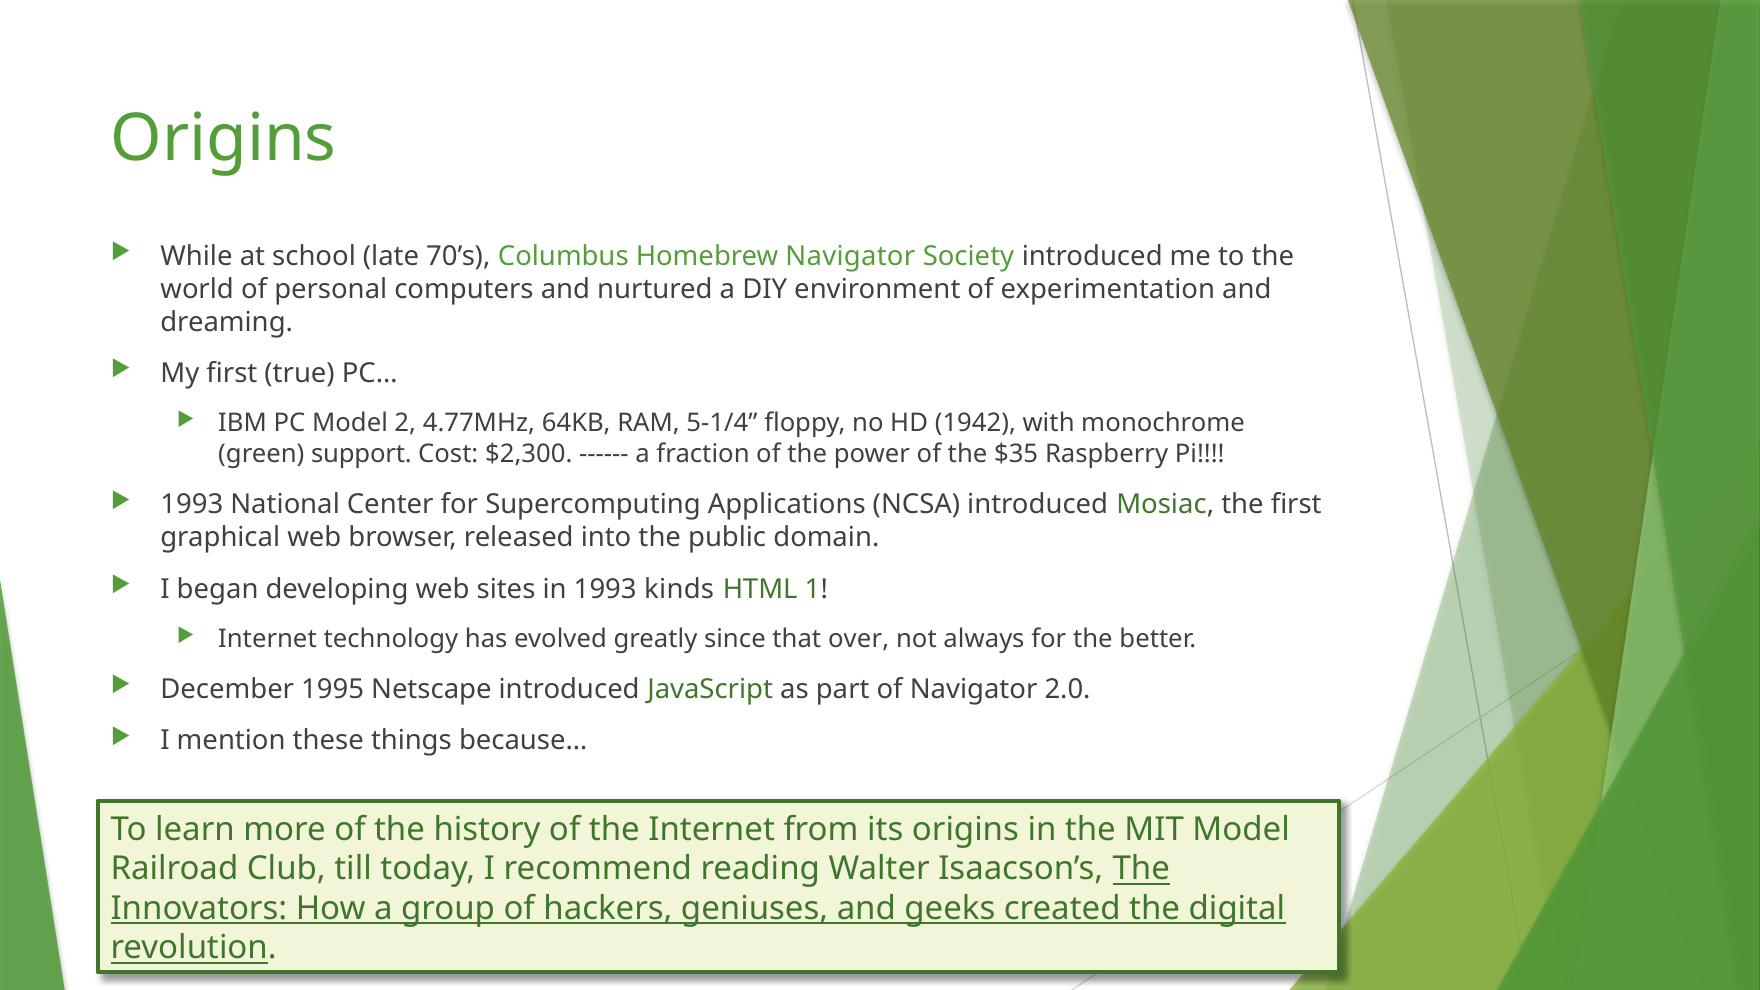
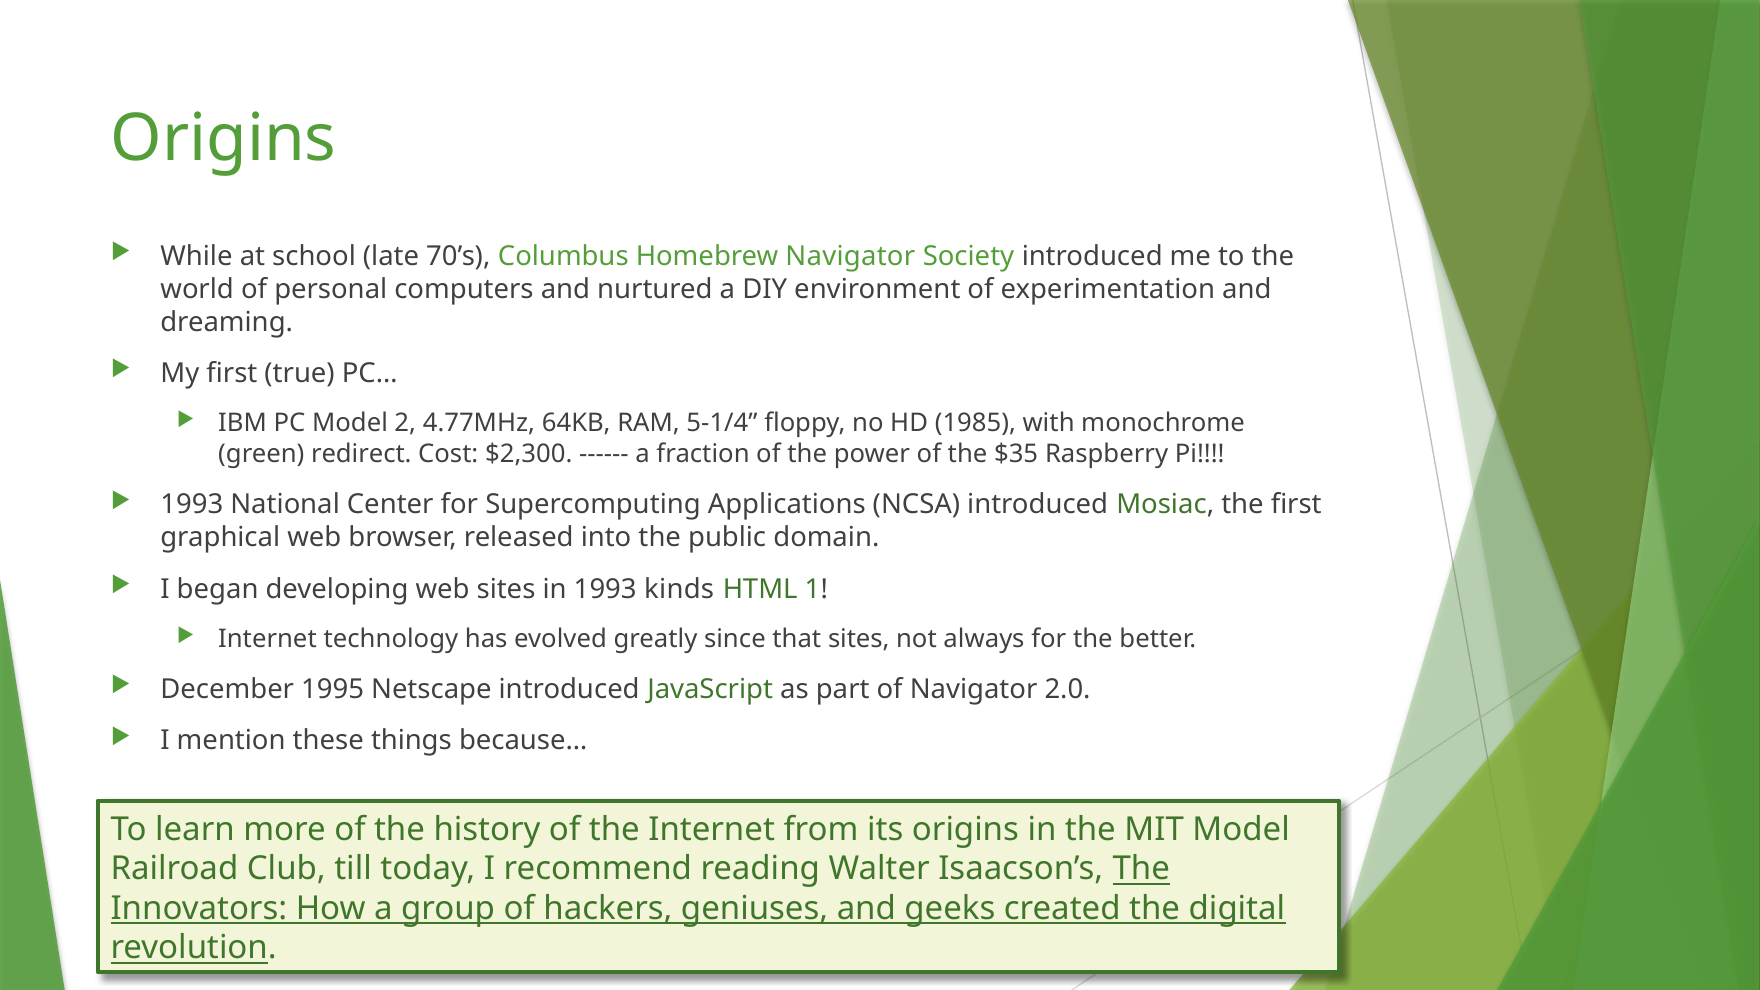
1942: 1942 -> 1985 (975, 423)
support: support -> redirect (361, 454)
that over: over -> sites (859, 639)
